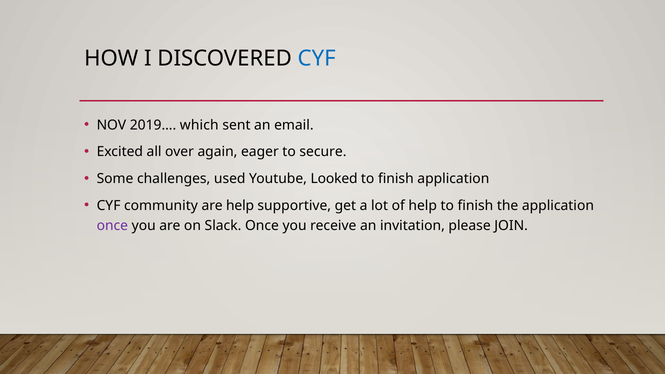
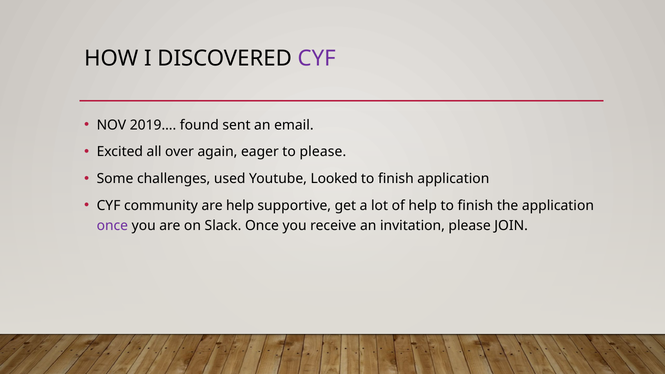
CYF colour: blue -> purple (317, 58)
which: which -> found (199, 125)
to secure: secure -> please (323, 152)
